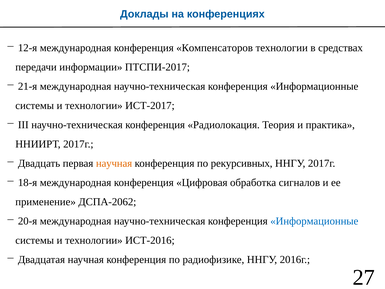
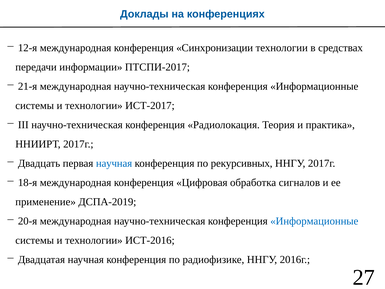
Компенсаторов: Компенсаторов -> Синхронизации (215, 48)
научная colour: orange -> blue (114, 163)
ДСПА-2062: ДСПА-2062 -> ДСПА-2019 (107, 202)
